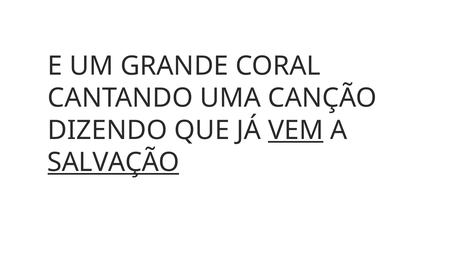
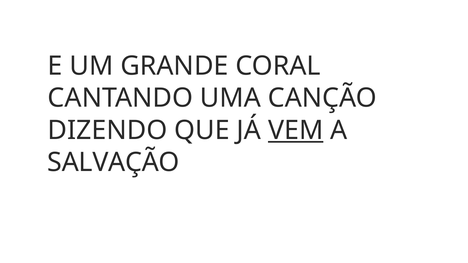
SALVAÇÃO underline: present -> none (113, 163)
